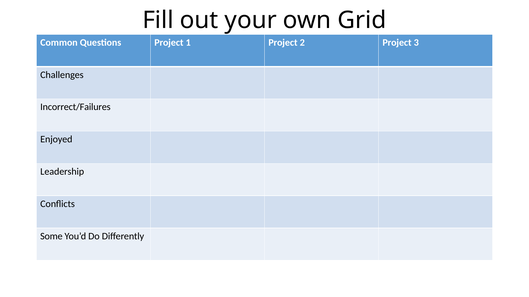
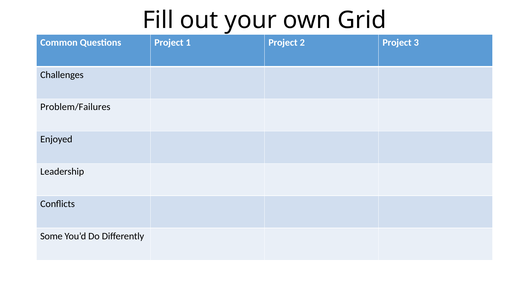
Incorrect/Failures: Incorrect/Failures -> Problem/Failures (75, 107)
